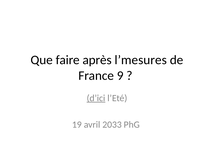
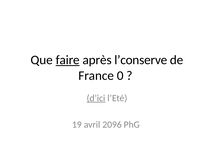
faire underline: none -> present (68, 60)
l’mesures: l’mesures -> l’conserve (141, 60)
9: 9 -> 0 (120, 76)
2033: 2033 -> 2096 (112, 125)
